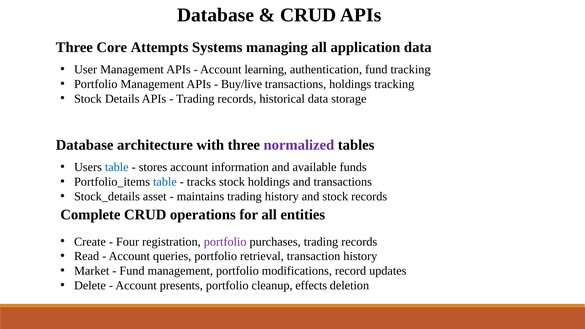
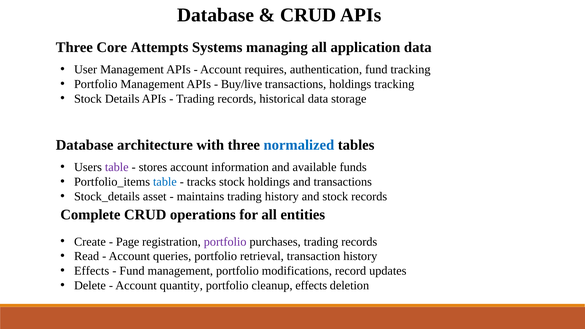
learning: learning -> requires (266, 69)
normalized colour: purple -> blue (299, 145)
table colour: blue -> purple (117, 167)
Four: Four -> Page (128, 242)
Market: Market -> Effects (92, 271)
presents: presents -> quantity (181, 286)
